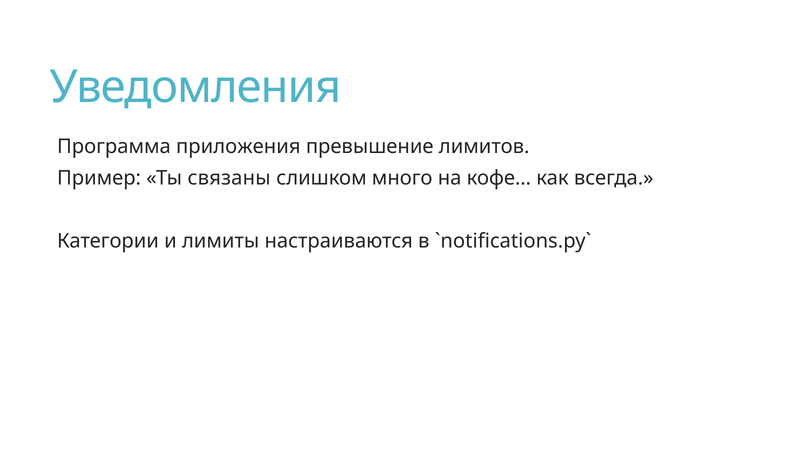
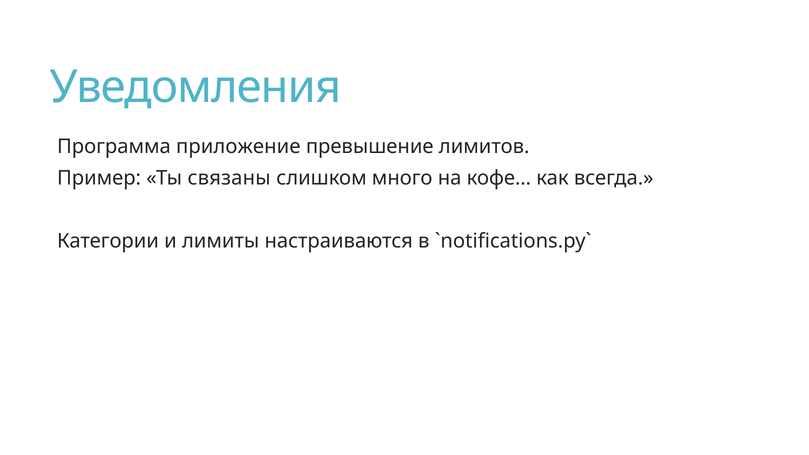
приложения: приложения -> приложение (238, 146)
